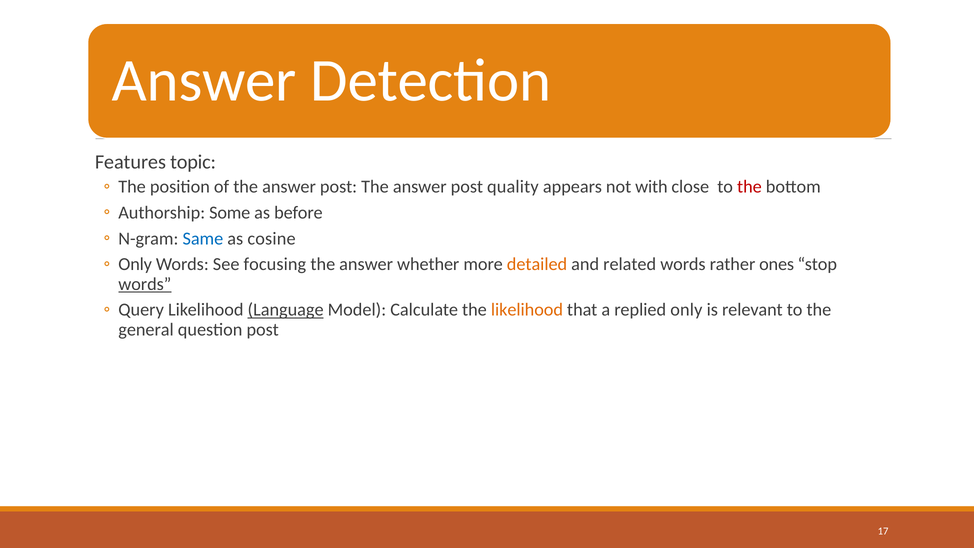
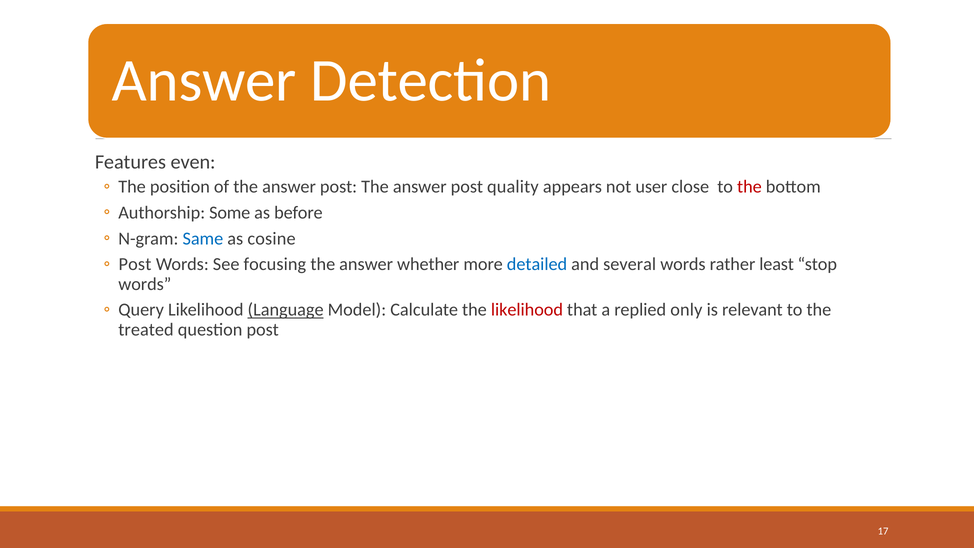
topic: topic -> even (193, 162)
with: with -> user (651, 187)
Only: Only -> Post (135, 264)
detailed colour: orange -> blue (537, 264)
related: related -> several (630, 264)
ones: ones -> least (777, 264)
words underline: present -> none (145, 284)
likelihood colour: orange -> red (527, 310)
general: general -> treated (146, 330)
